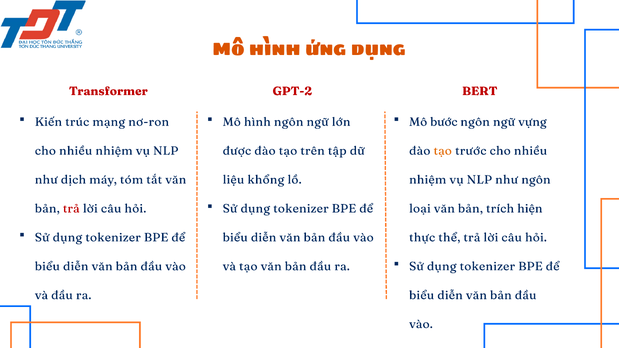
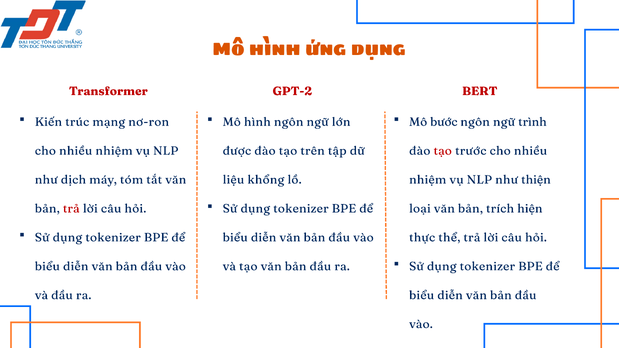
vựng: vựng -> trình (532, 122)
tạo colour: orange -> red (443, 151)
như ngôn: ngôn -> thiện (536, 180)
